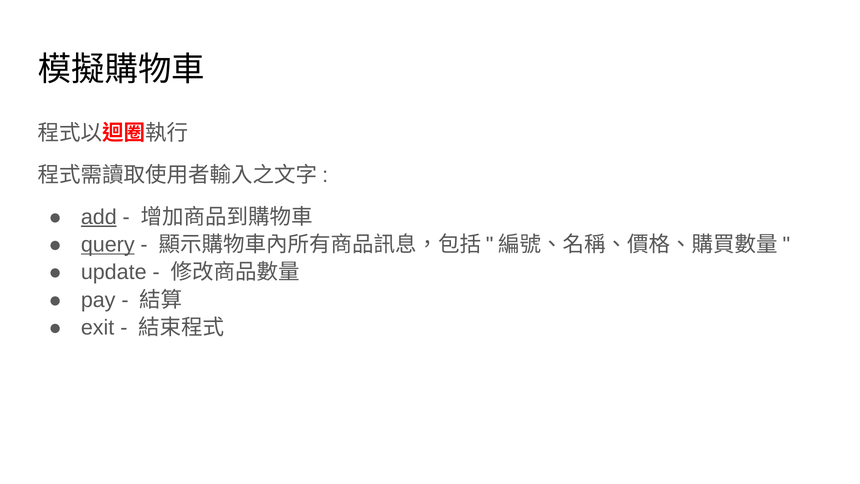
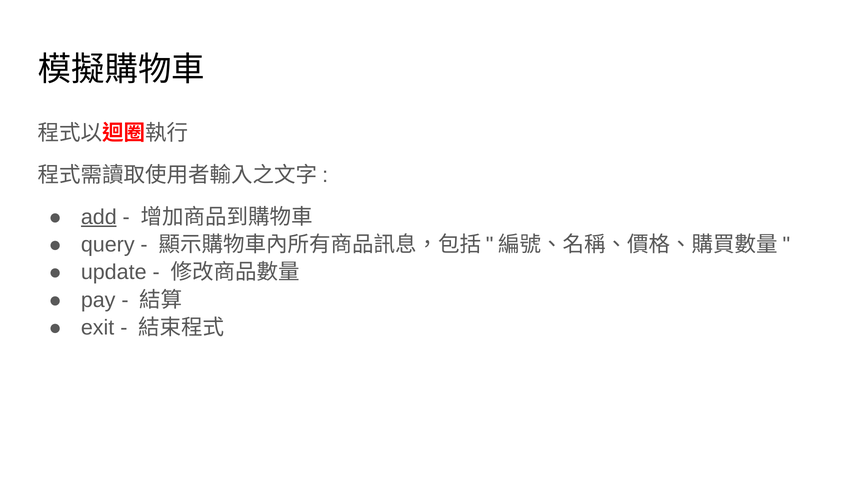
query underline: present -> none (108, 245)
